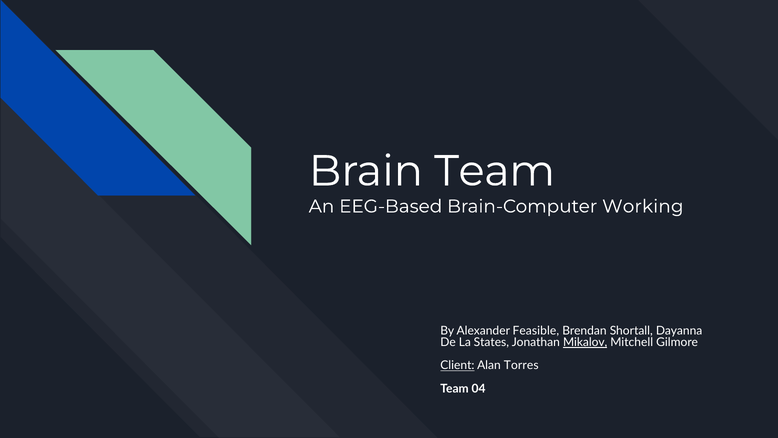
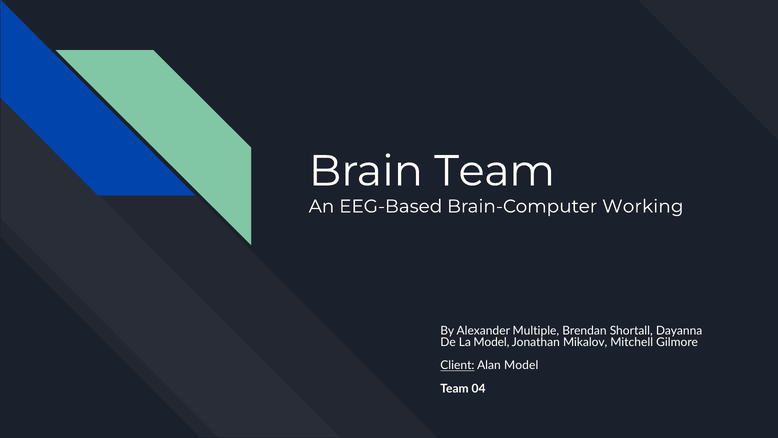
Feasible: Feasible -> Multiple (536, 331)
La States: States -> Model (491, 342)
Mikalov underline: present -> none (585, 342)
Alan Torres: Torres -> Model (521, 365)
